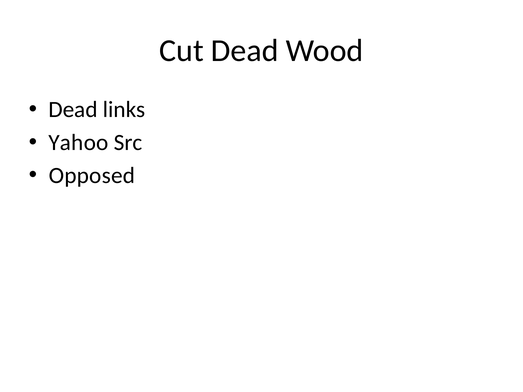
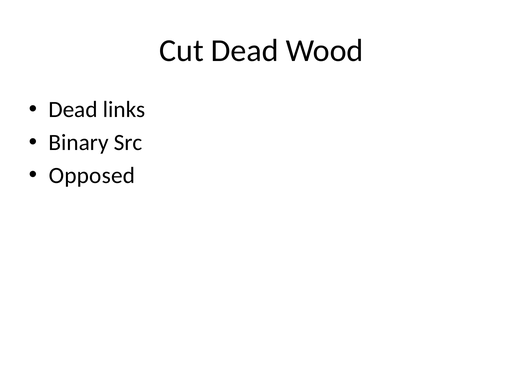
Yahoo: Yahoo -> Binary (79, 143)
